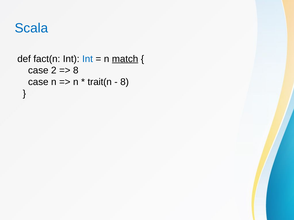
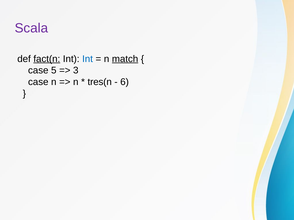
Scala colour: blue -> purple (31, 28)
fact(n underline: none -> present (47, 59)
2: 2 -> 5 (54, 71)
8: 8 -> 3 (76, 71)
trait(n: trait(n -> tres(n (100, 82)
8: 8 -> 6 (125, 82)
